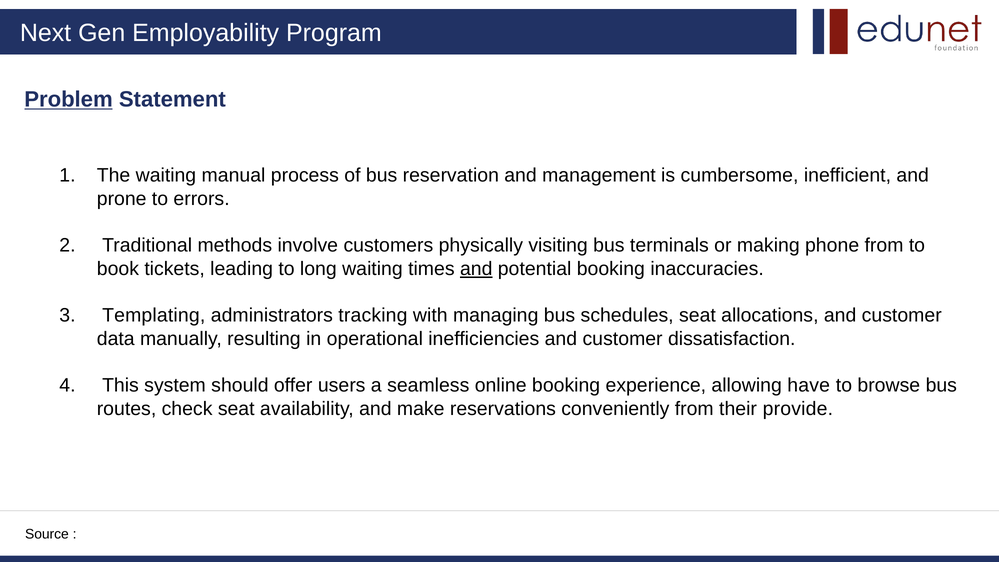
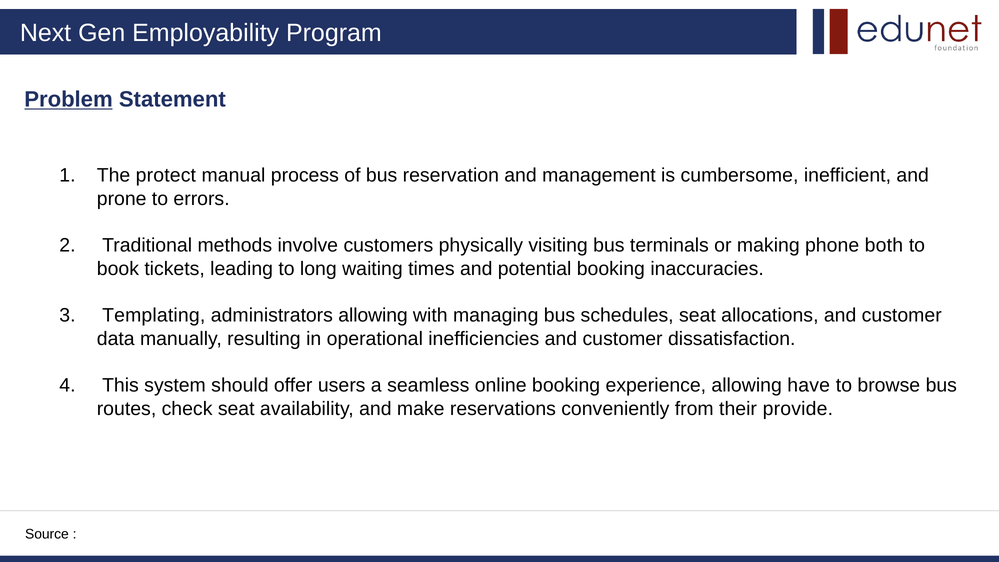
The waiting: waiting -> protect (166, 176)
phone from: from -> both (884, 246)
and underline: present -> none (476, 269)
administrators tracking: tracking -> allowing (373, 316)
